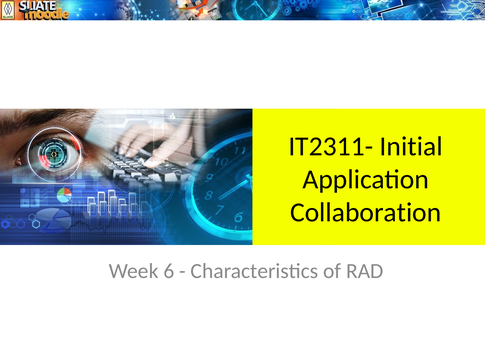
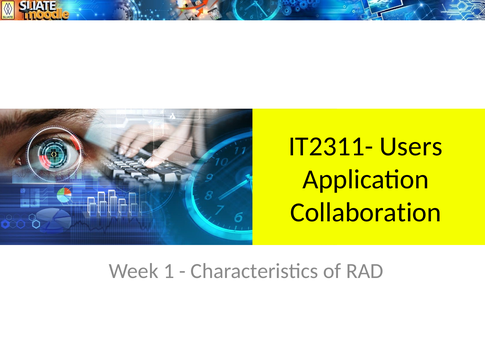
Initial: Initial -> Users (411, 147)
6: 6 -> 1 (169, 271)
